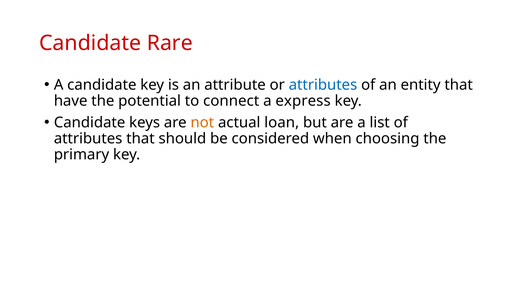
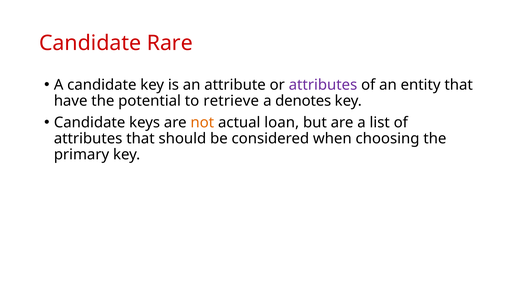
attributes colour: blue -> purple (323, 85)
connect: connect -> retrieve (231, 101)
express: express -> denotes (303, 101)
